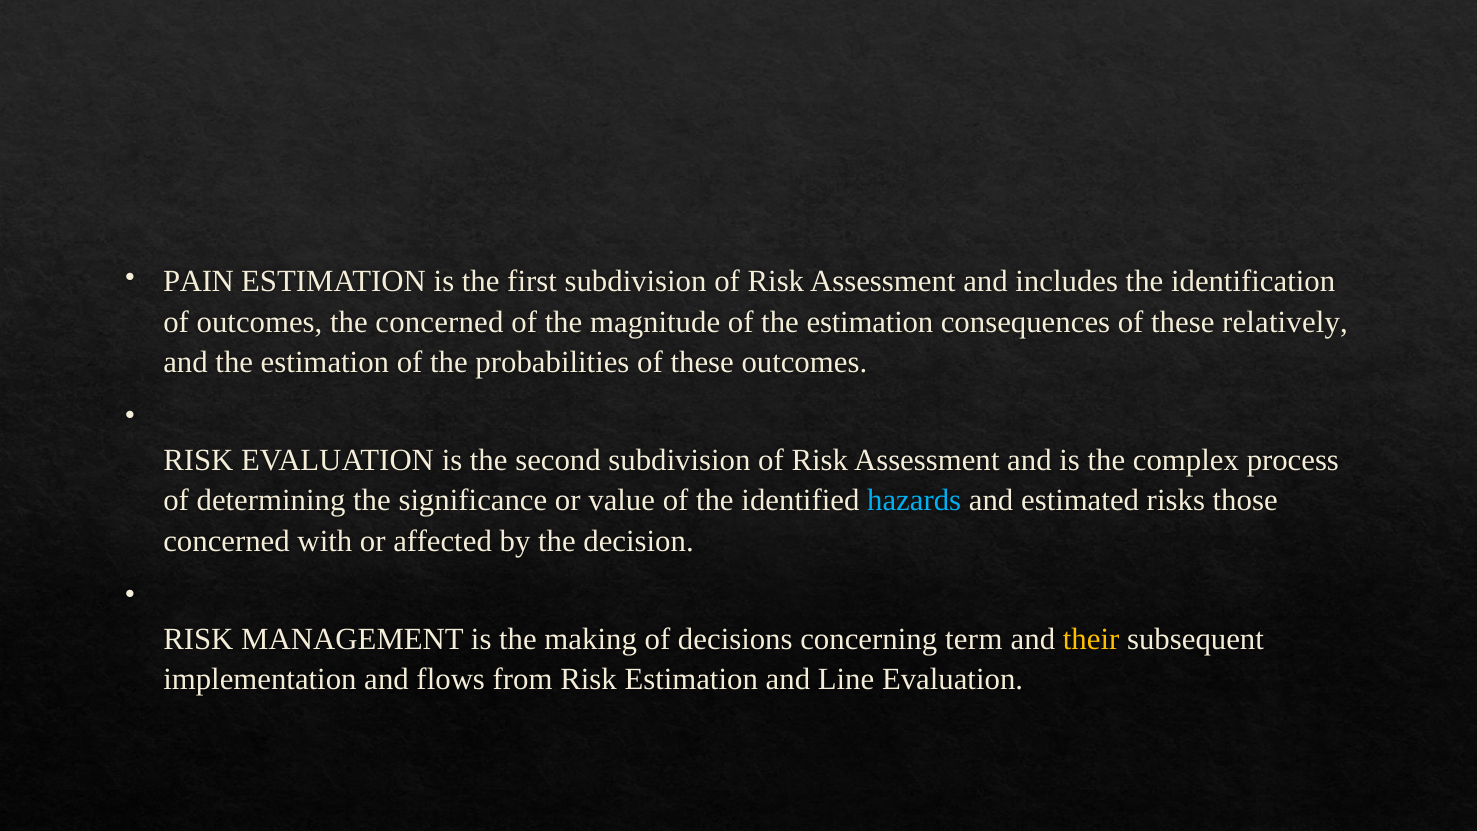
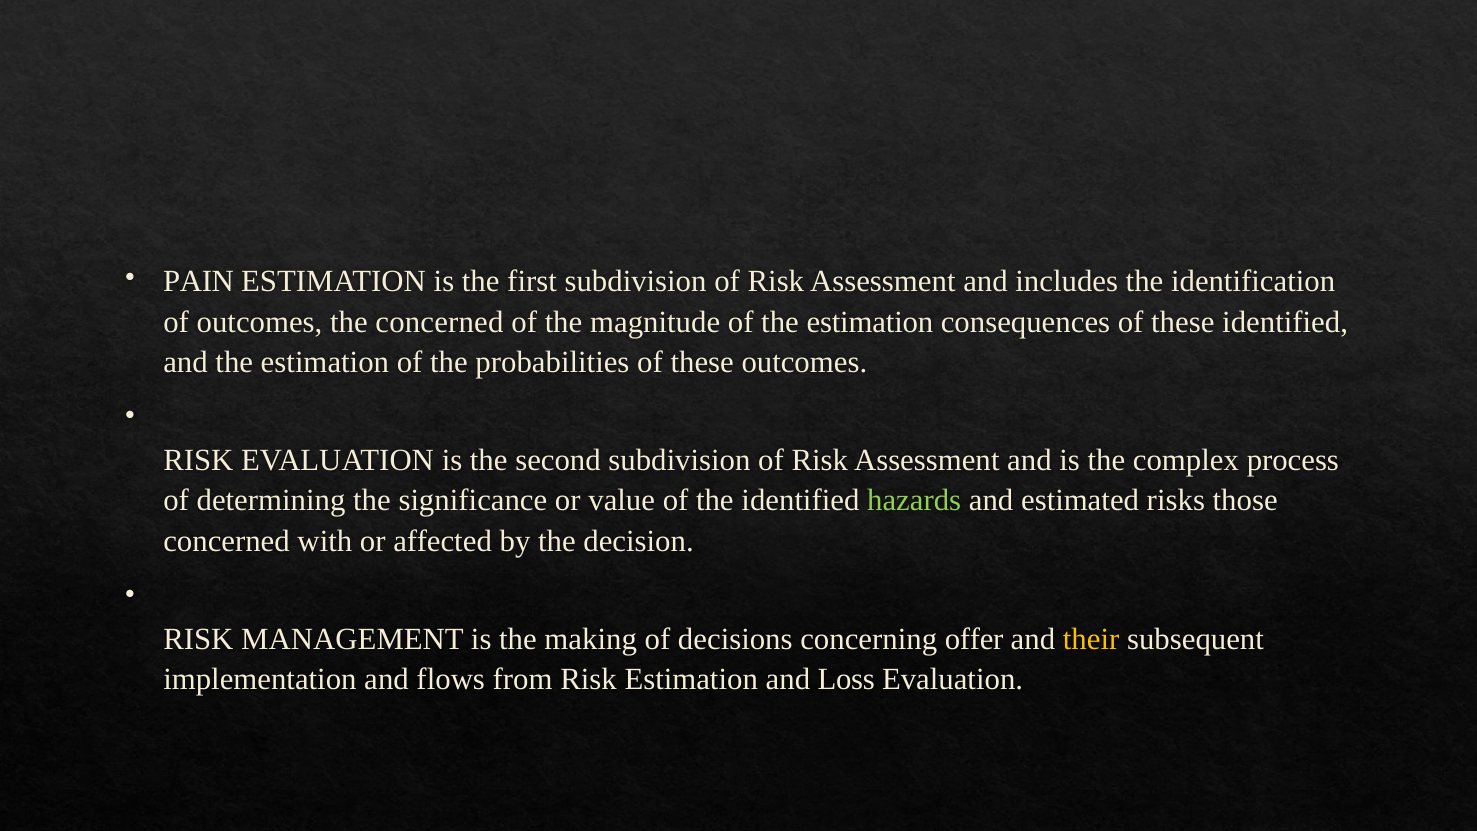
these relatively: relatively -> identified (1285, 322)
hazards colour: light blue -> light green (914, 501)
term: term -> offer (974, 639)
Line: Line -> Loss (846, 679)
